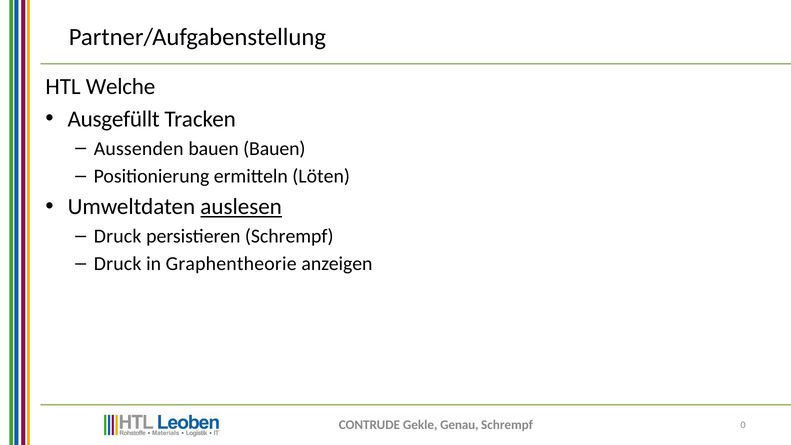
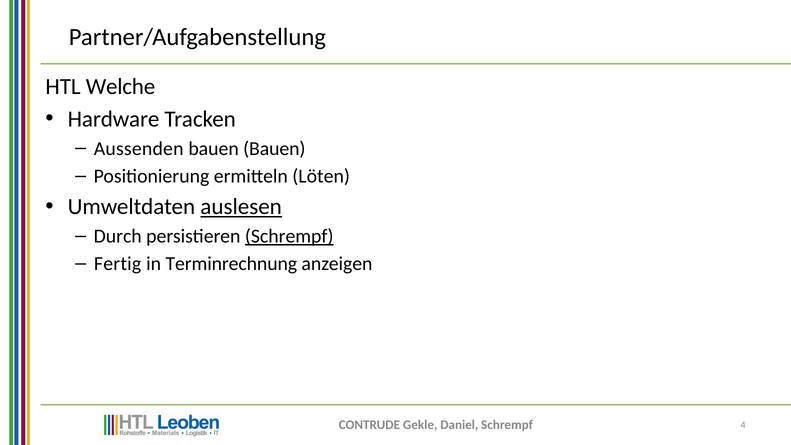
Ausgefüllt: Ausgefüllt -> Hardware (114, 119)
Druck: Druck -> Durch (118, 236)
Schrempf underline: none -> present (289, 236)
Druck: Druck -> Fertig (118, 264)
Graphentheorie: Graphentheorie -> Terminrechnung (231, 264)
Genau: Genau -> Daniel (459, 425)
0: 0 -> 4 (743, 425)
